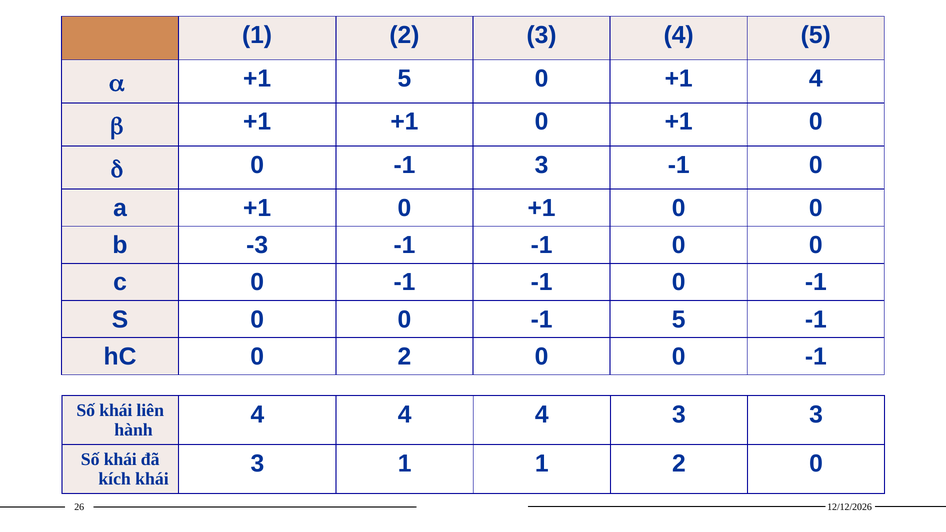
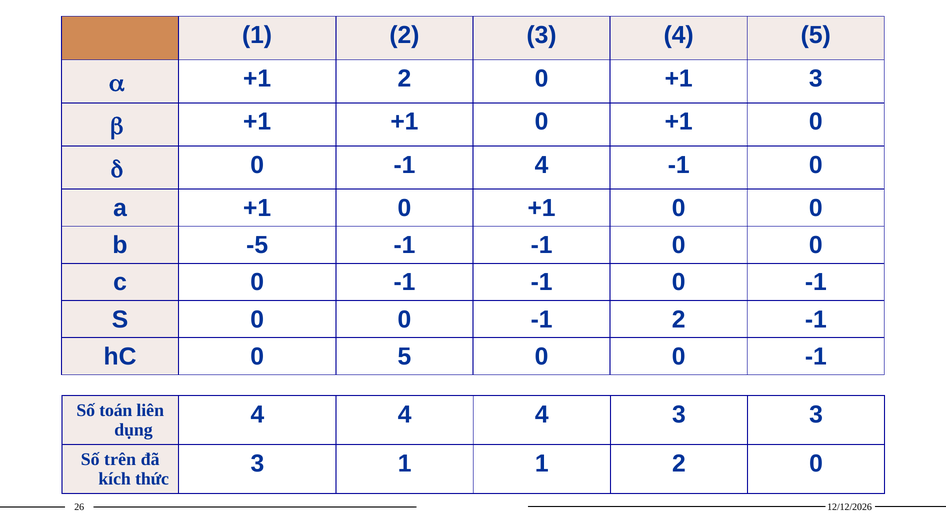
+1 5: 5 -> 2 (404, 79)
+1 4: 4 -> 3 (816, 79)
-1 3: 3 -> 4 (542, 165)
-3: -3 -> -5 (257, 245)
-1 5: 5 -> 2 (679, 319)
0 2: 2 -> 5 (404, 357)
khái: khái -> toán (116, 410)
hành: hành -> dụng (134, 430)
khái: khái -> trên (120, 459)
kích khái: khái -> thức (152, 479)
